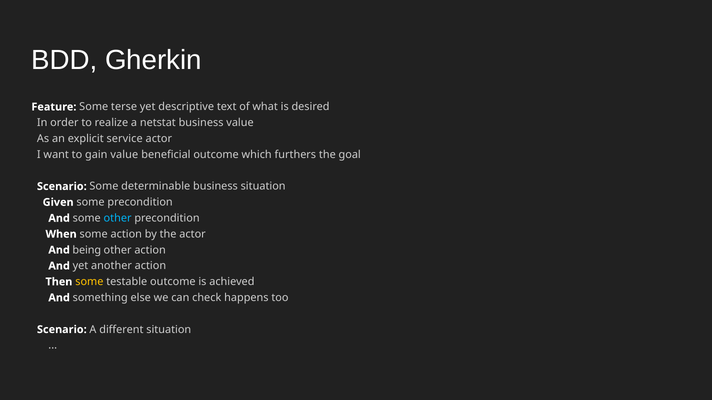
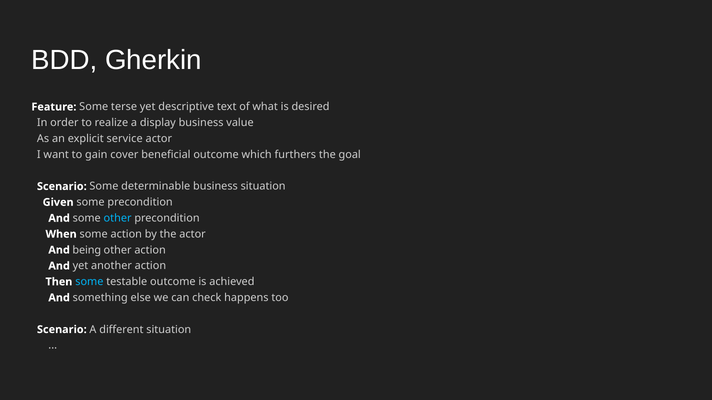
netstat: netstat -> display (158, 123)
gain value: value -> cover (124, 155)
some colour: yellow -> light blue (89, 282)
